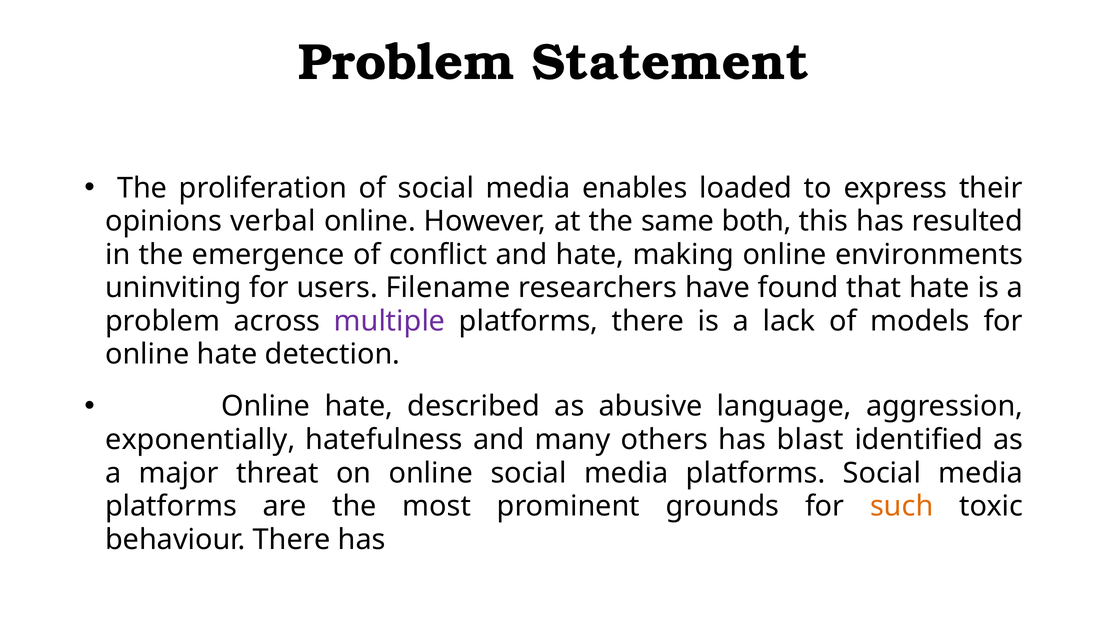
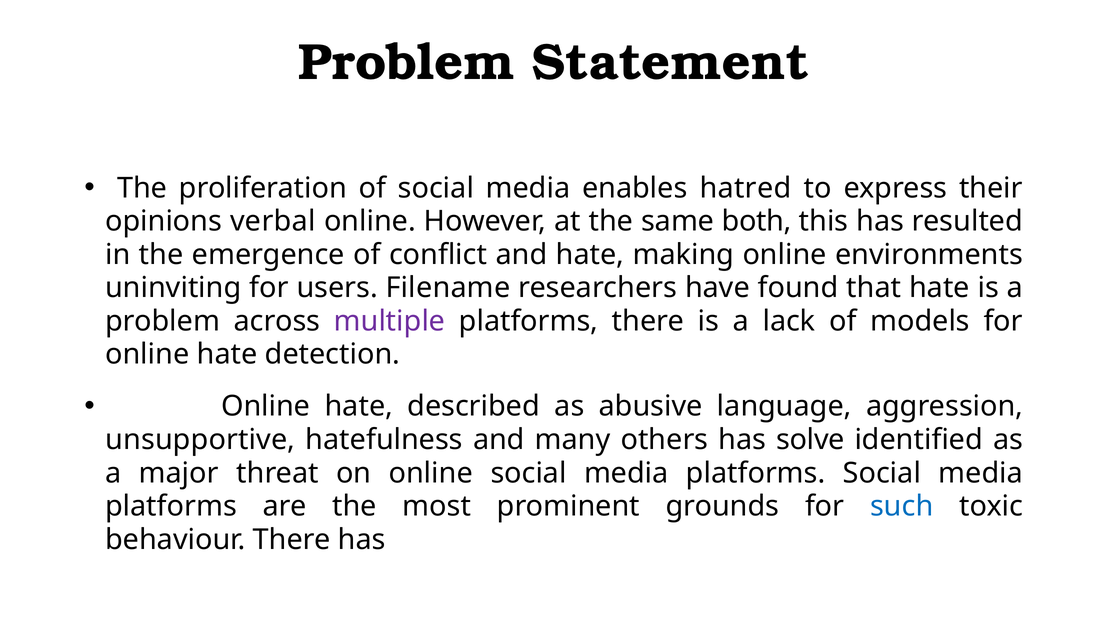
loaded: loaded -> hatred (746, 188)
exponentially: exponentially -> unsupportive (200, 440)
blast: blast -> solve (810, 440)
such colour: orange -> blue (902, 506)
